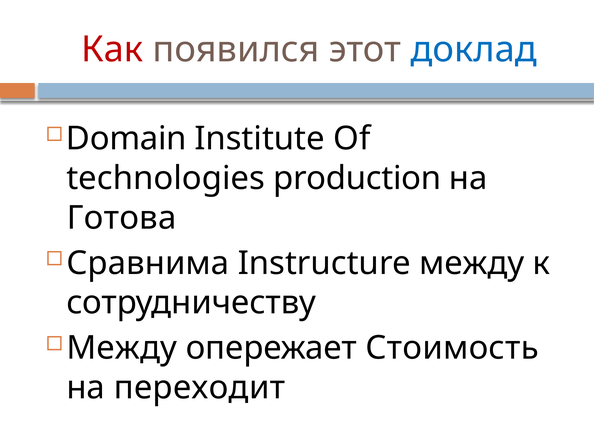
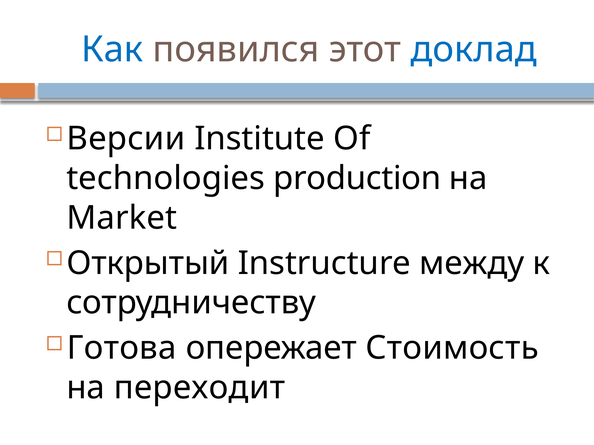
Как colour: red -> blue (112, 50)
Domain: Domain -> Версии (126, 139)
Готова: Готова -> Market (122, 218)
Сравнима: Сравнима -> Открытый (148, 263)
Между: Между -> Готова (122, 348)
